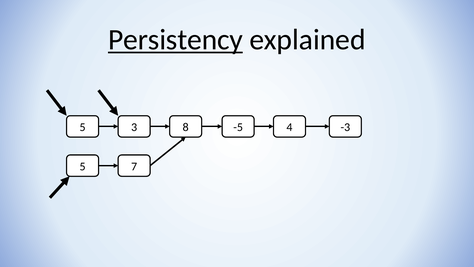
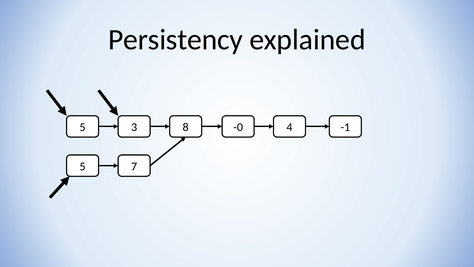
Persistency underline: present -> none (175, 40)
-5: -5 -> -0 (238, 127)
-3: -3 -> -1 (345, 127)
